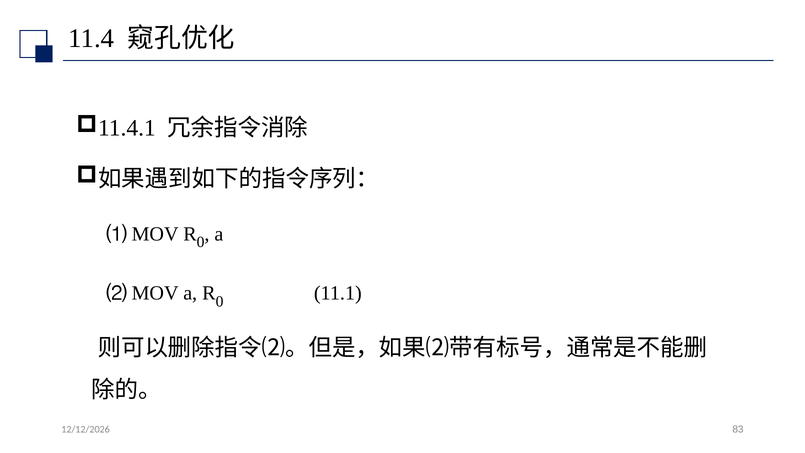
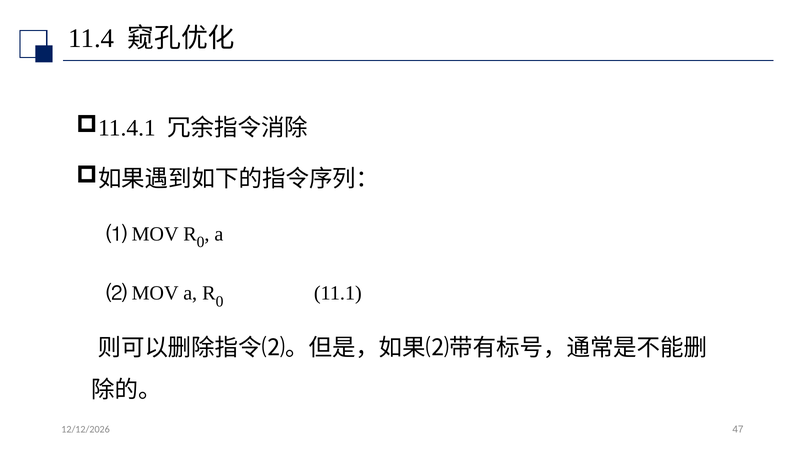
83: 83 -> 47 (738, 429)
